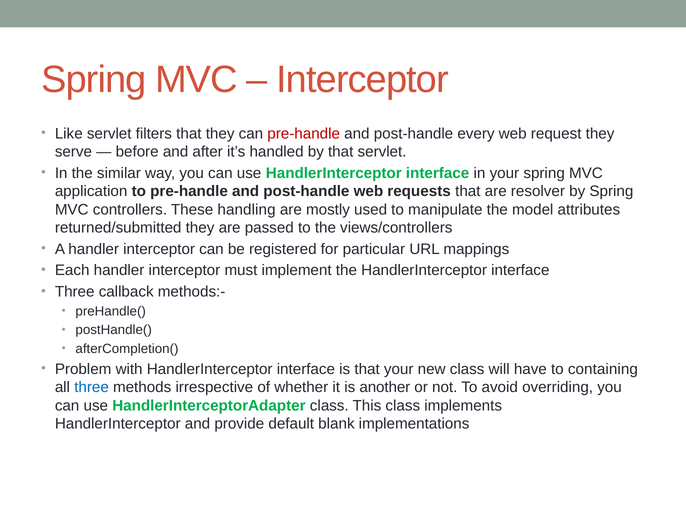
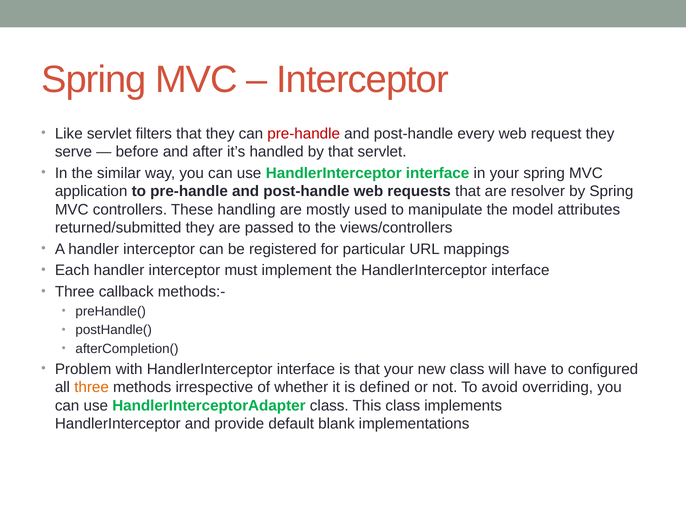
containing: containing -> configured (603, 369)
three colour: blue -> orange (92, 388)
another: another -> defined (385, 388)
